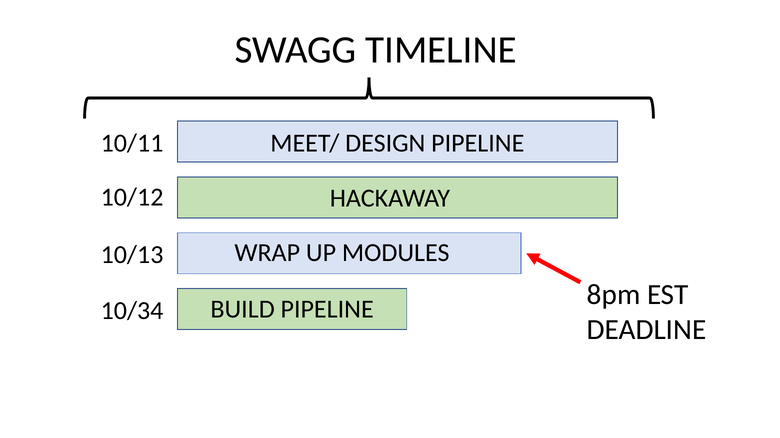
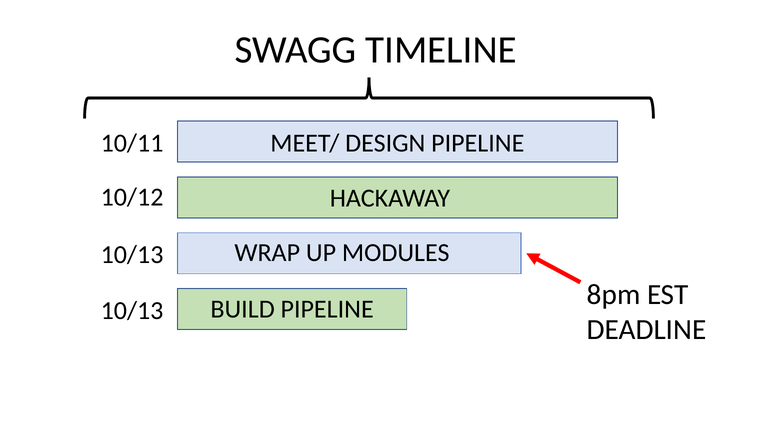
10/34: 10/34 -> 10/13 (132, 311)
